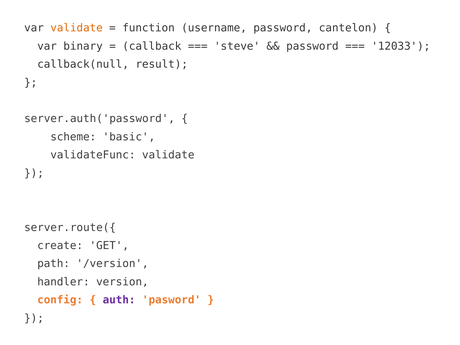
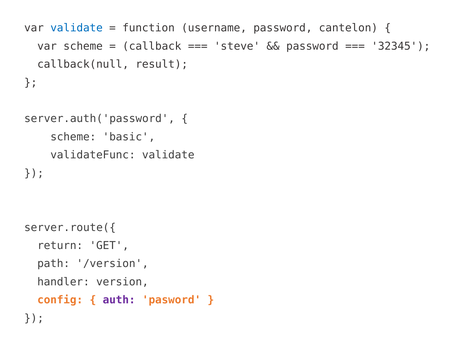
validate colour: orange -> blue (77, 28)
var binary: binary -> scheme (83, 46)
12033: 12033 -> 32345 (401, 46)
create: create -> return (60, 246)
